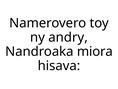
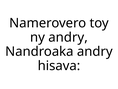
Nandroaka miora: miora -> andry (95, 51)
